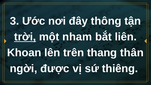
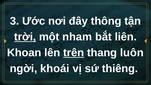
trên underline: none -> present (74, 53)
thân: thân -> luôn (132, 53)
được: được -> khoái (55, 69)
